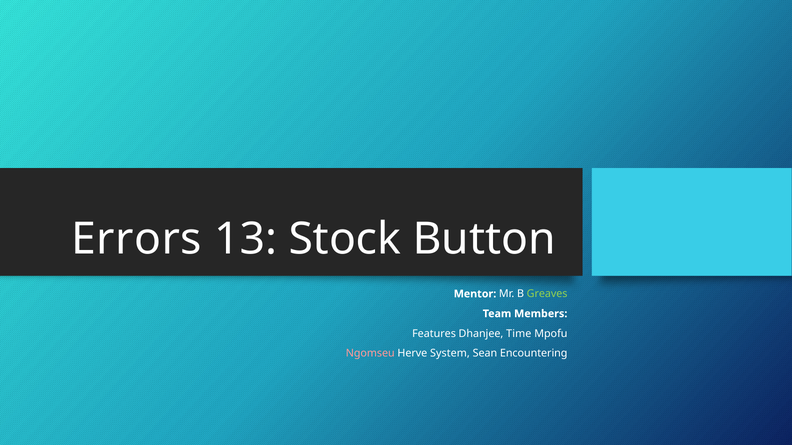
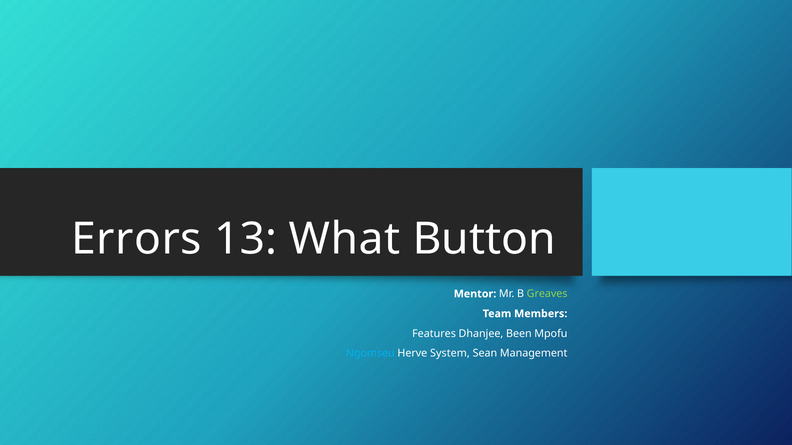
Stock: Stock -> What (345, 239)
Time: Time -> Been (519, 334)
Ngomseu colour: pink -> light blue (370, 354)
Encountering: Encountering -> Management (534, 354)
